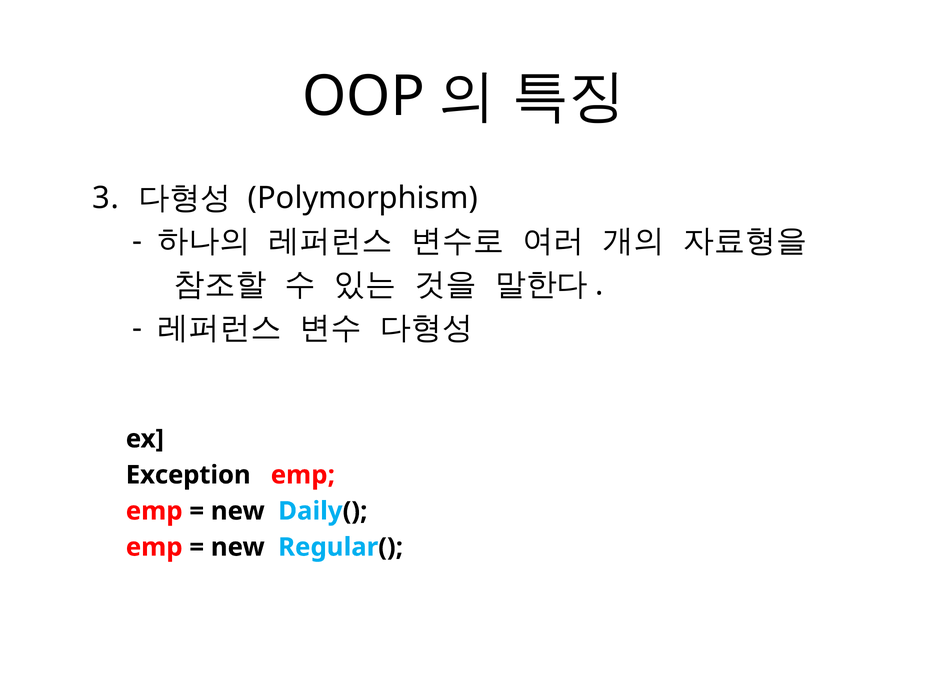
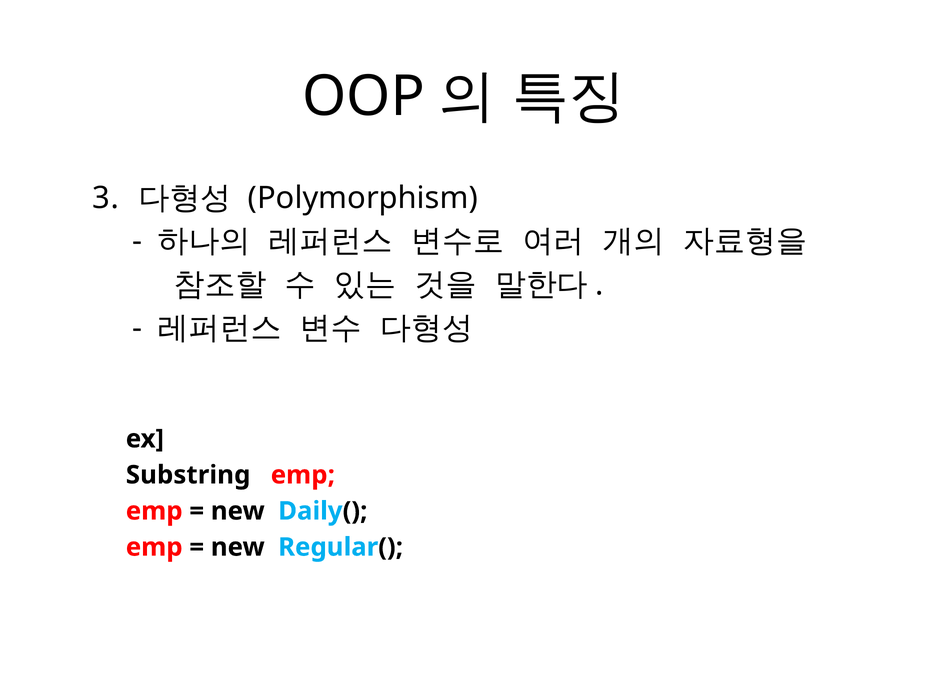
Exception: Exception -> Substring (188, 475)
